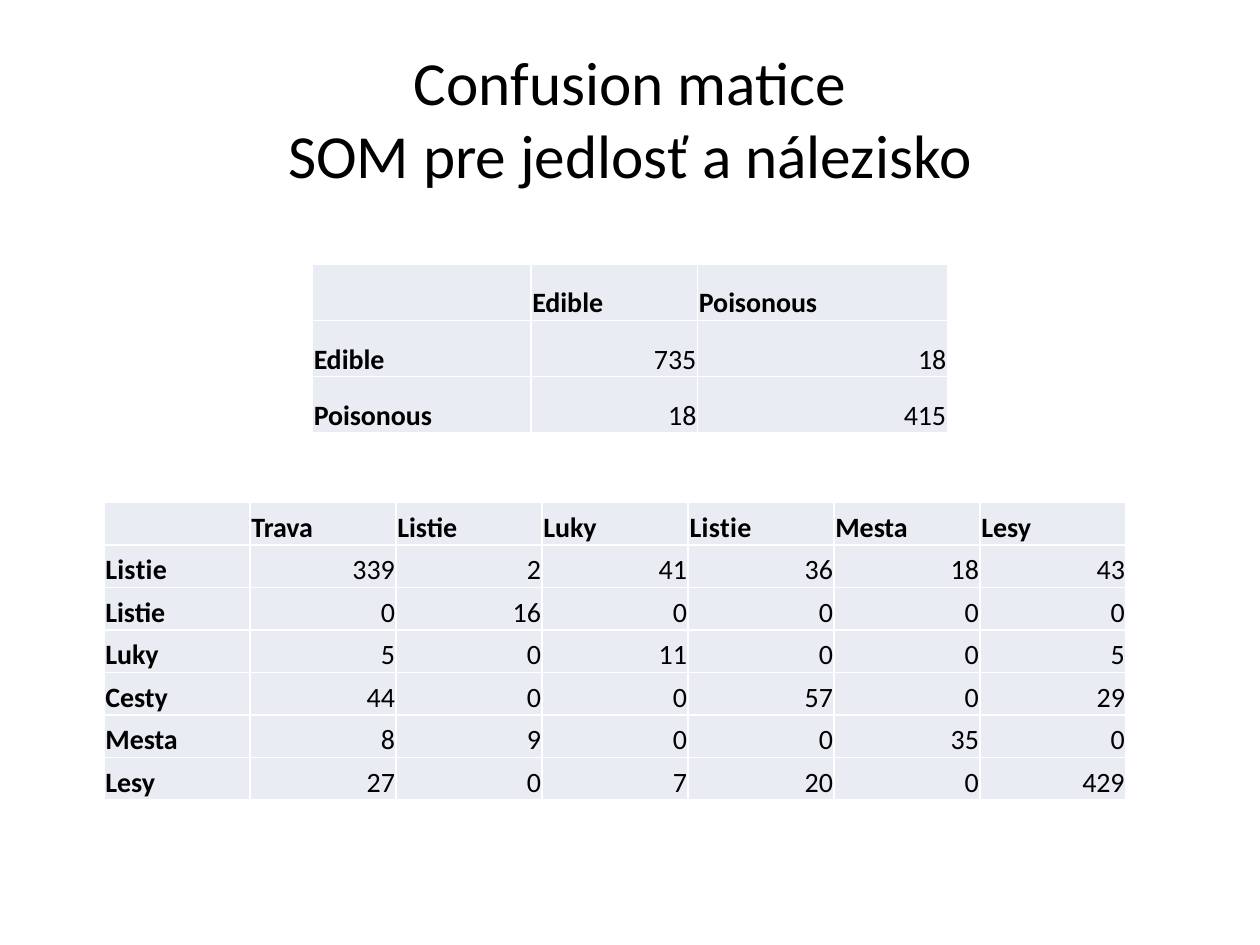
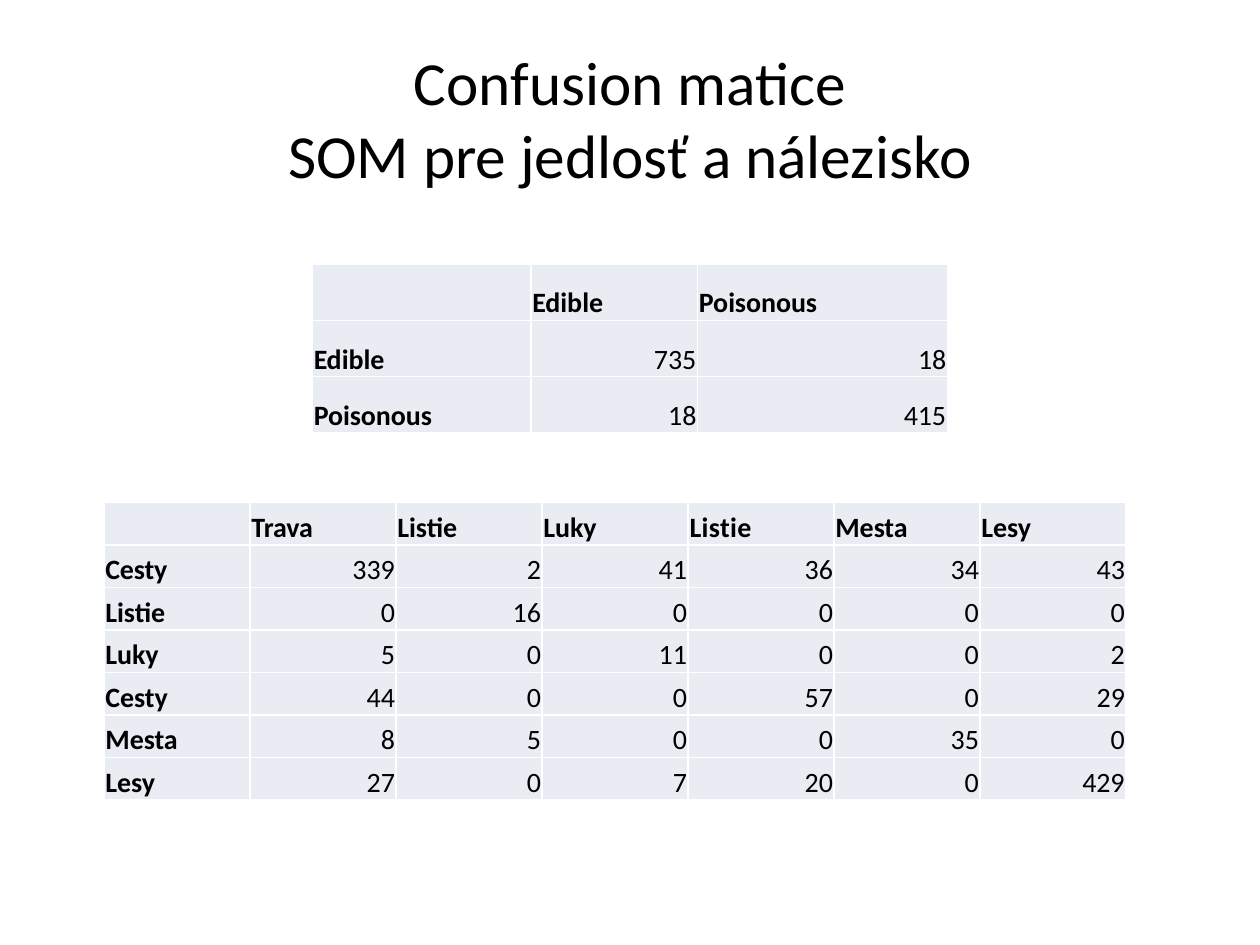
Listie: Listie -> Cesty (136, 571)
36 18: 18 -> 34 (965, 571)
0 5: 5 -> 2 (1118, 656)
8 9: 9 -> 5 (534, 741)
